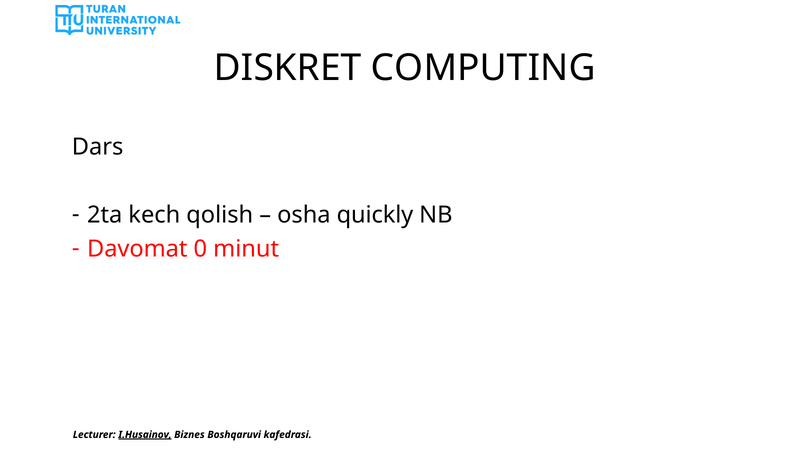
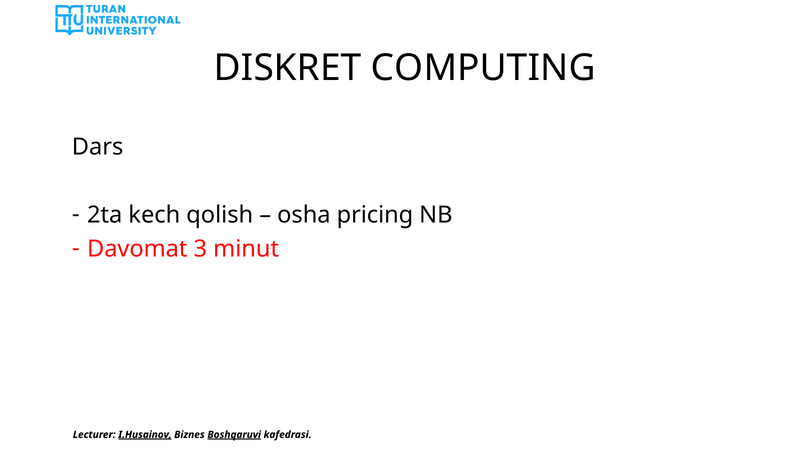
quickly: quickly -> pricing (375, 215)
0: 0 -> 3 (200, 249)
Boshqaruvi underline: none -> present (234, 434)
